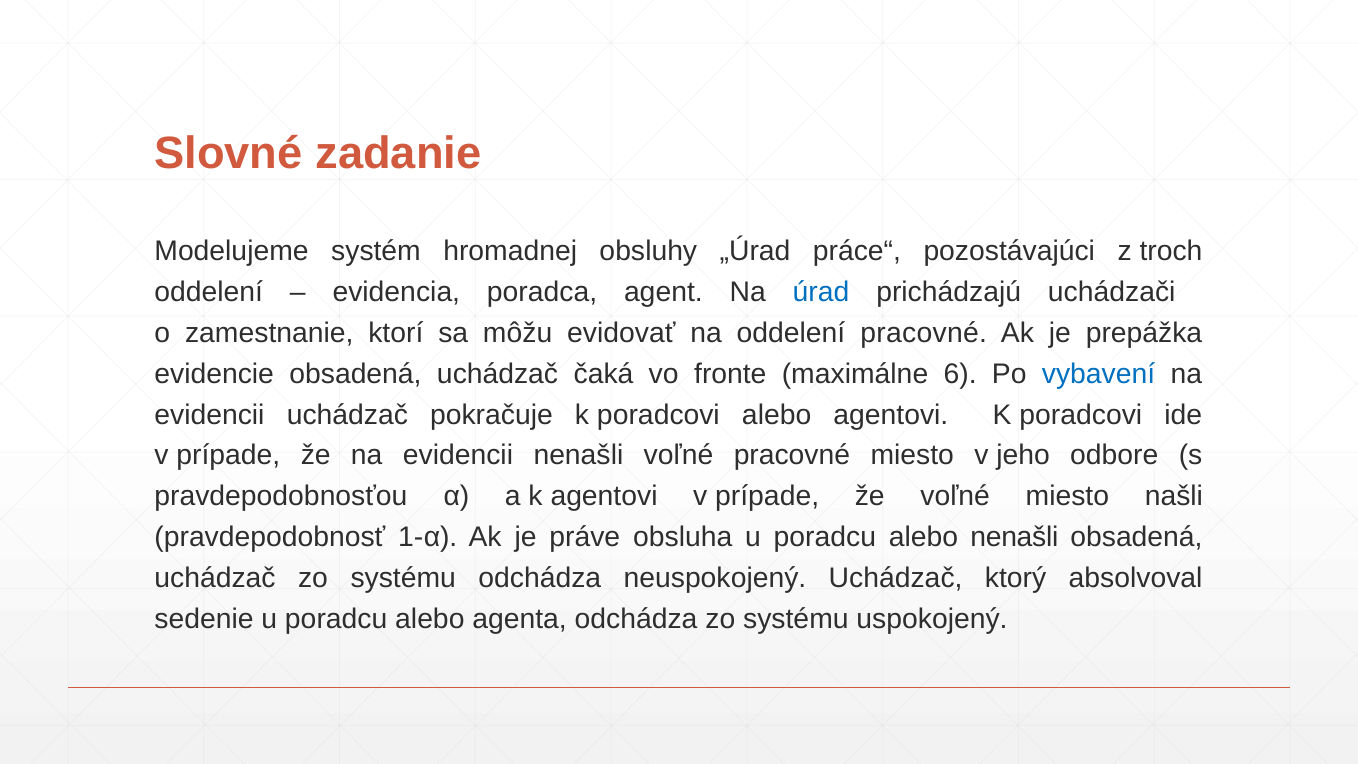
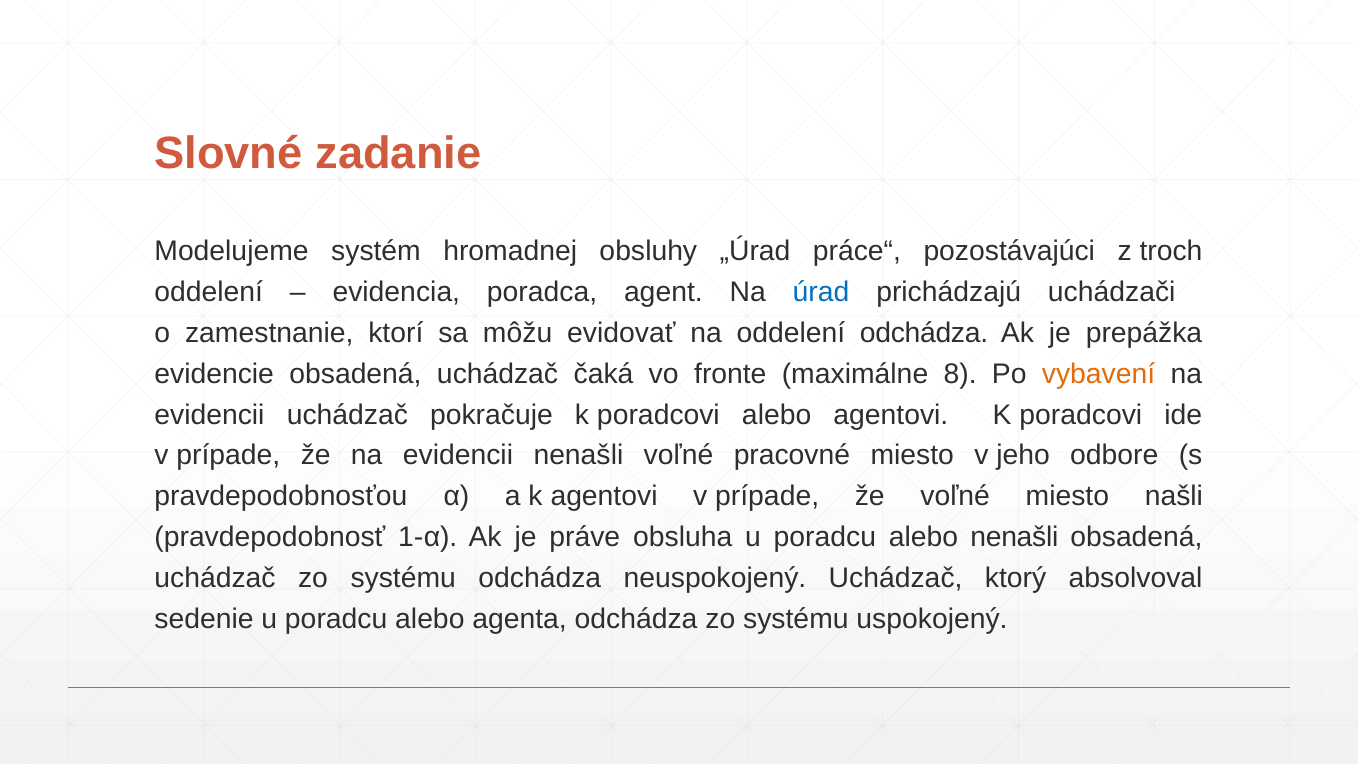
oddelení pracovné: pracovné -> odchádza (924, 333)
6: 6 -> 8 (960, 374)
vybavení colour: blue -> orange (1099, 374)
